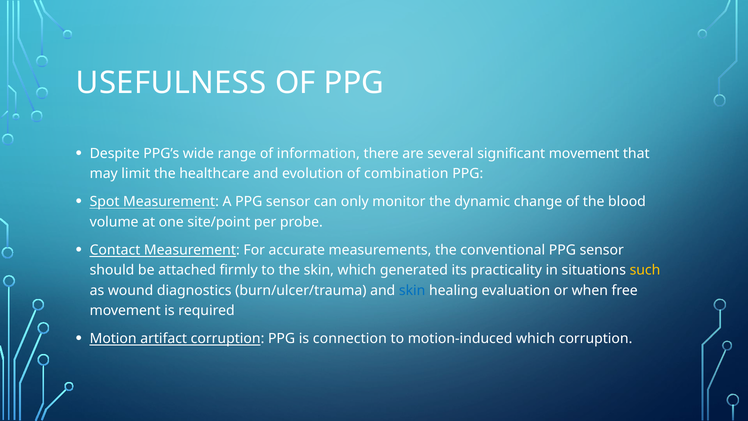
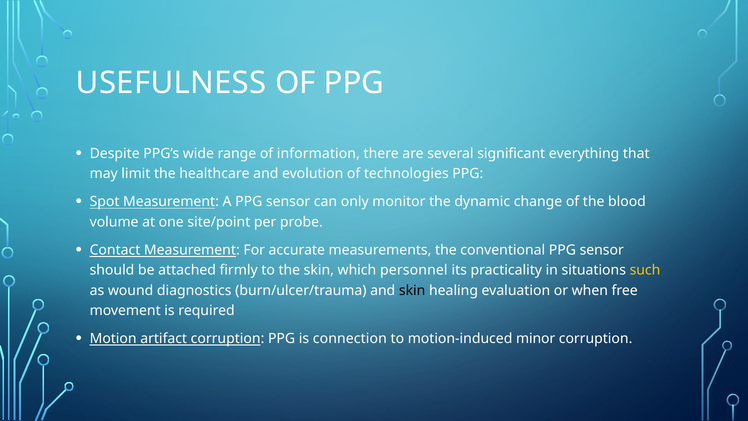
significant movement: movement -> everything (584, 154)
combination: combination -> technologies (406, 174)
generated: generated -> personnel (414, 270)
skin colour: blue -> black (412, 290)
motion-induced which: which -> minor (536, 338)
